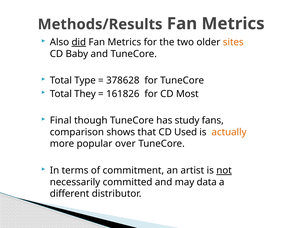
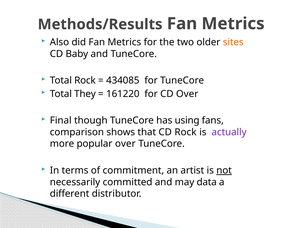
did underline: present -> none (79, 42)
Total Type: Type -> Rock (85, 80)
378628: 378628 -> 434085 (123, 80)
161826: 161826 -> 161220 (123, 94)
CD Most: Most -> Over (187, 94)
study: study -> using (187, 120)
CD Used: Used -> Rock (186, 132)
actually colour: orange -> purple (229, 132)
